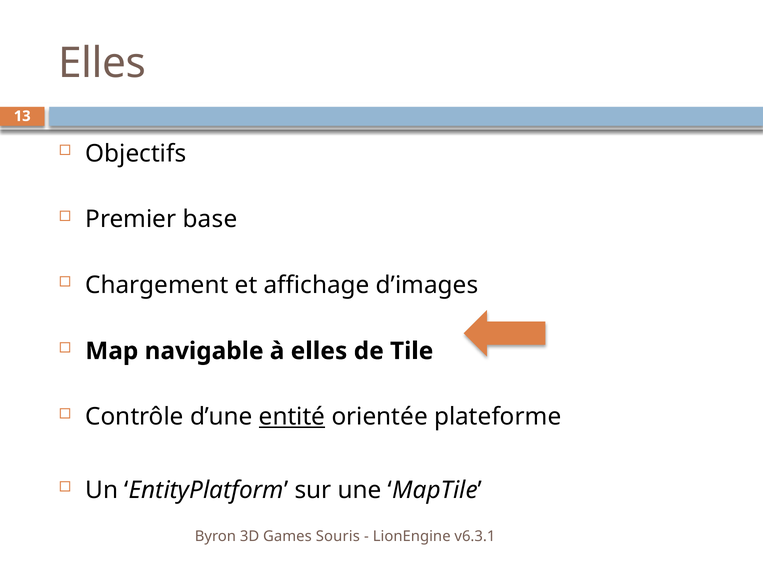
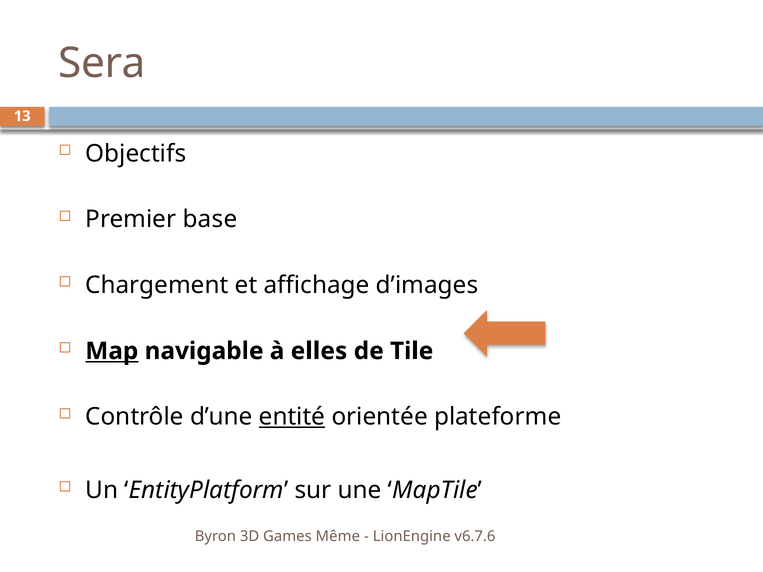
Elles: Elles -> Sera (102, 63)
Map underline: none -> present (112, 351)
Souris: Souris -> Même (338, 536)
v6.3.1: v6.3.1 -> v6.7.6 (475, 536)
